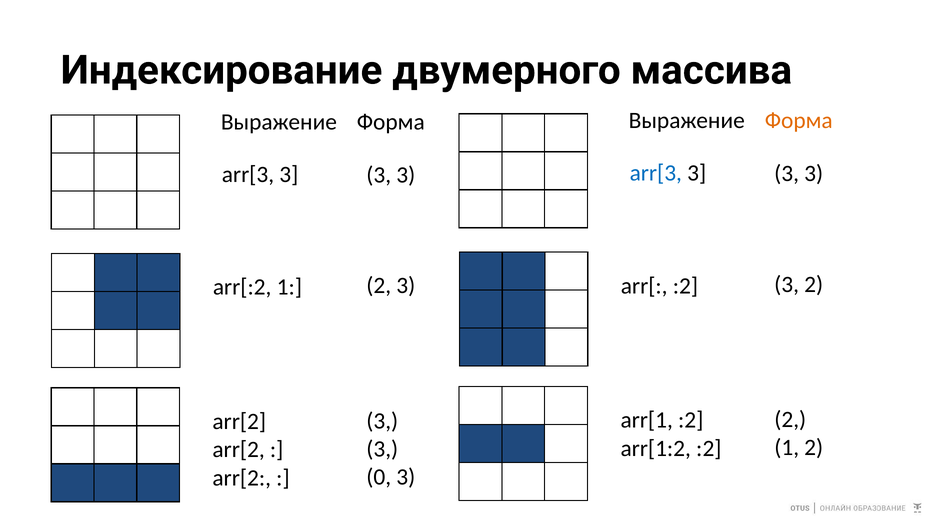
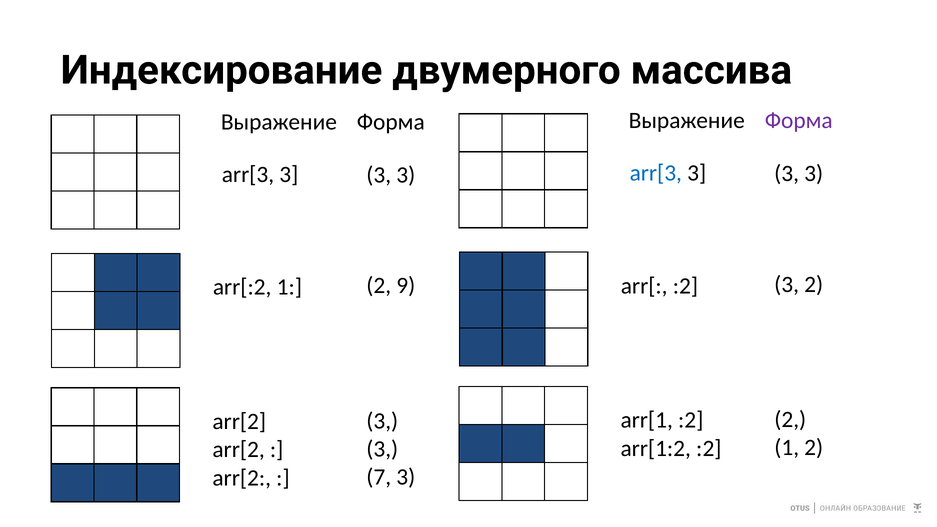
Форма colour: orange -> purple (799, 120)
2 3: 3 -> 9 (406, 286)
0: 0 -> 7 (379, 477)
